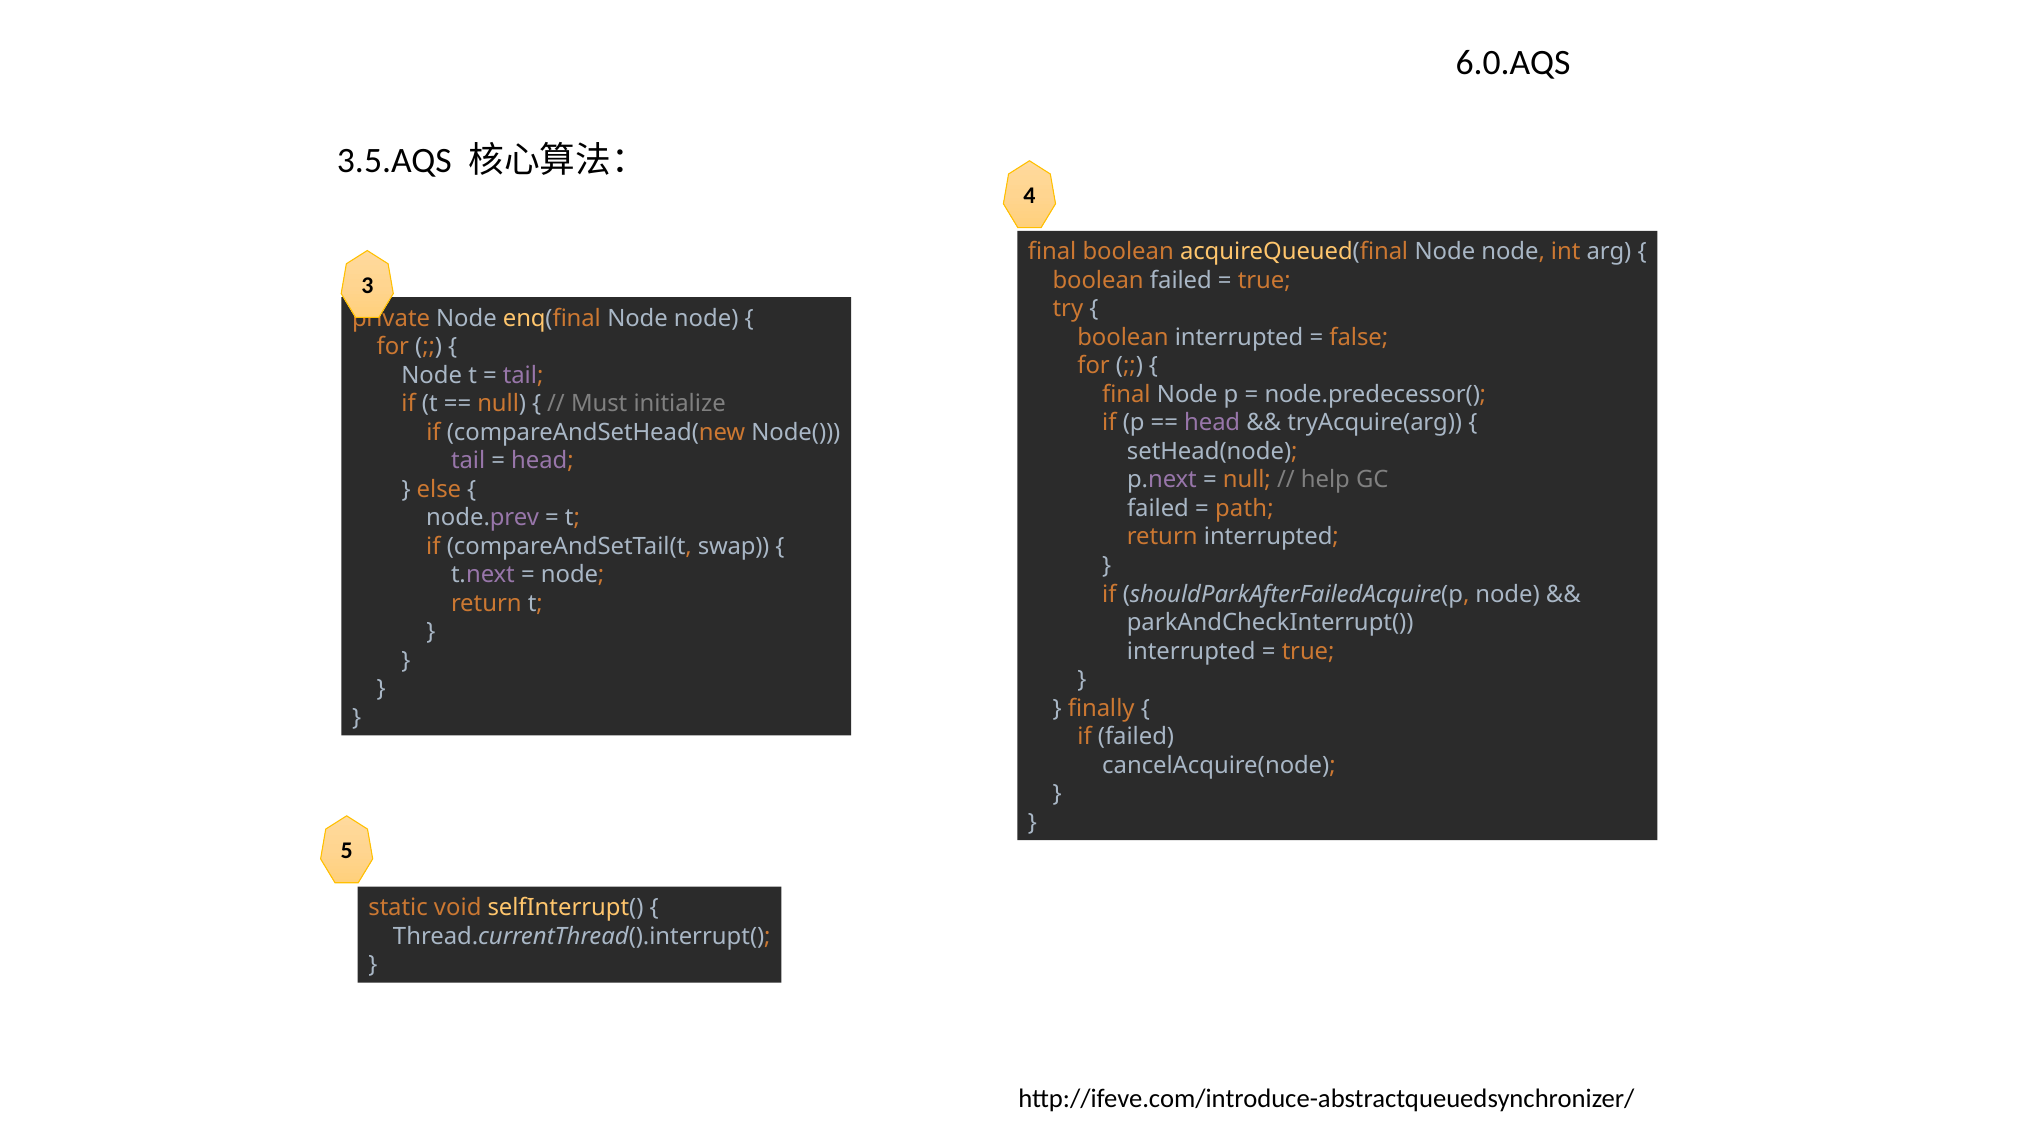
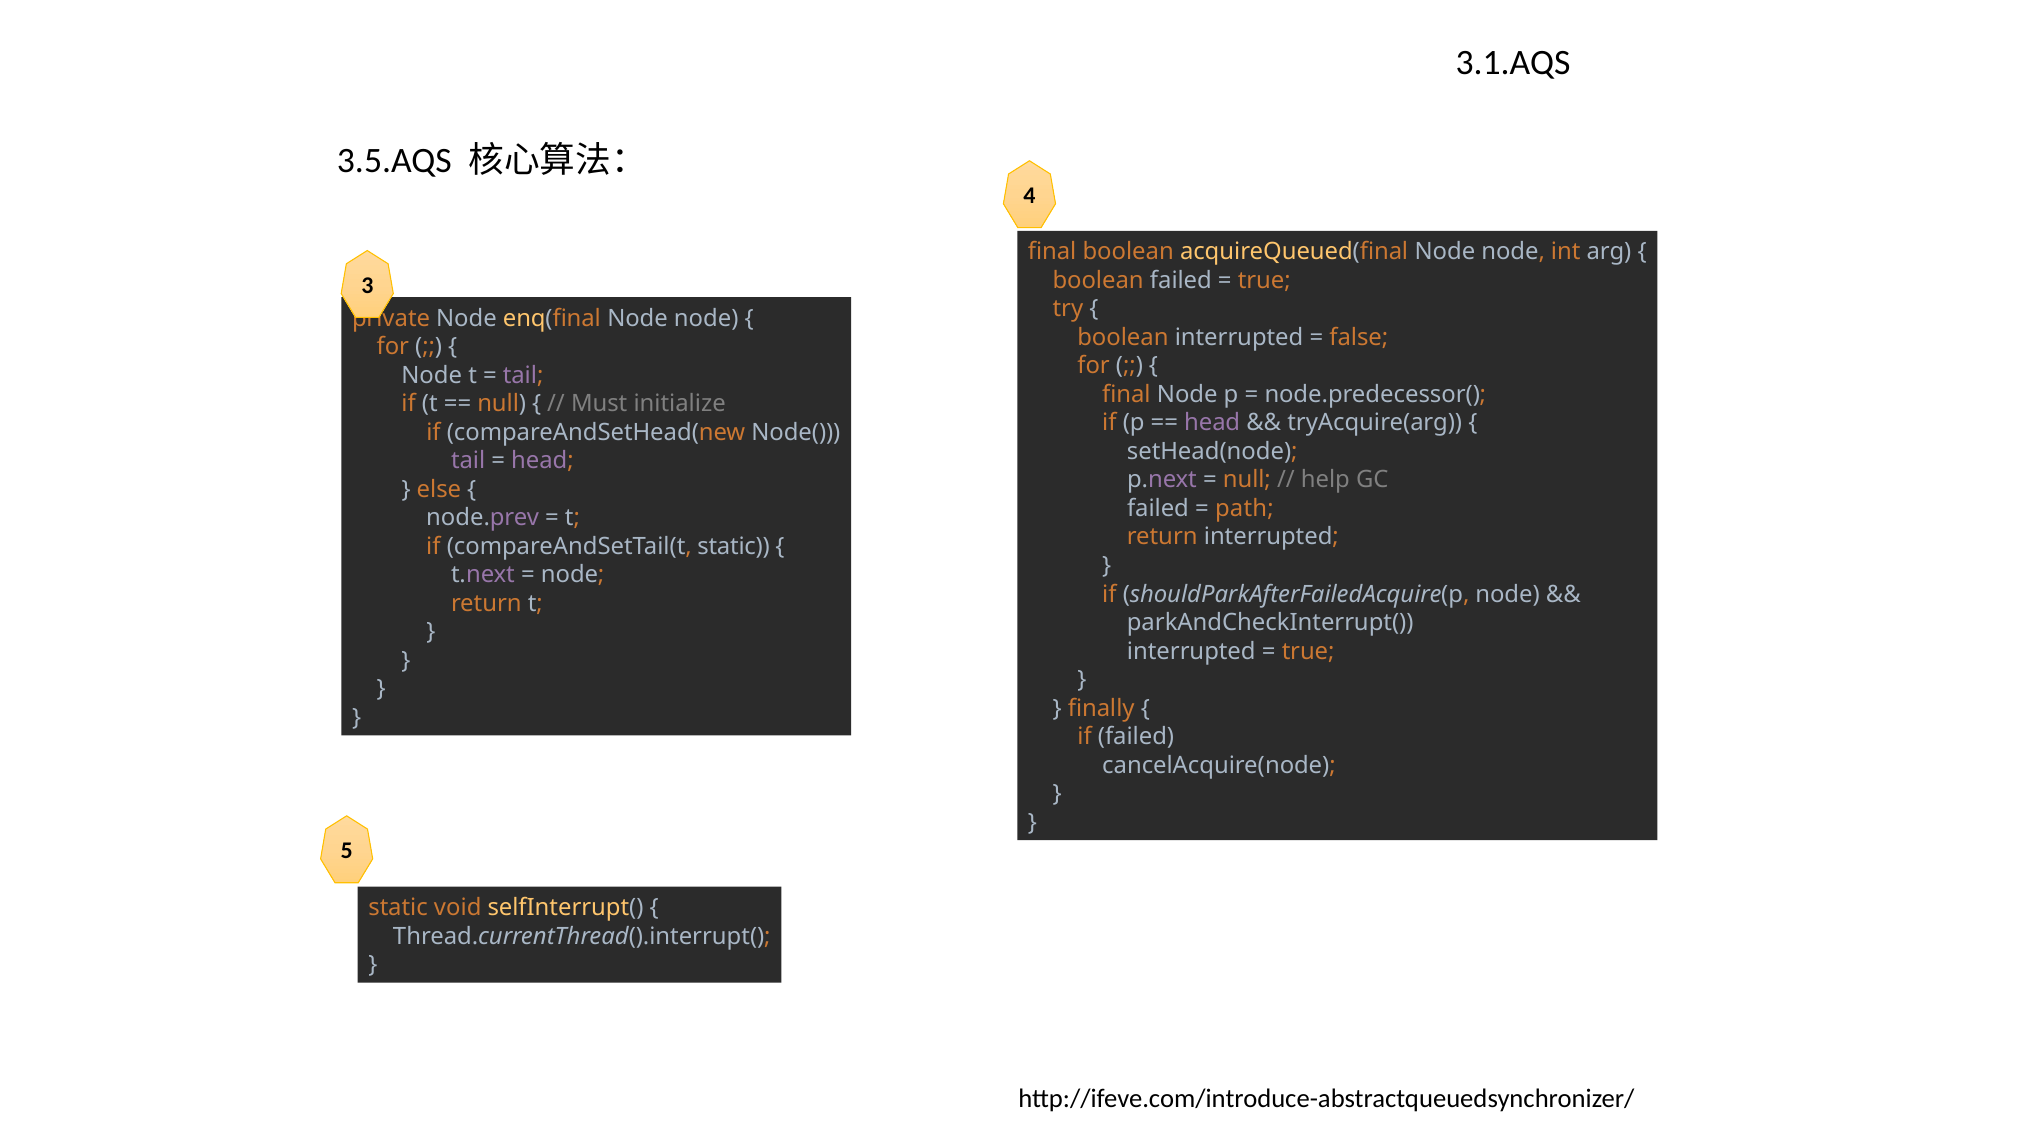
6.0.AQS: 6.0.AQS -> 3.1.AQS (1513, 63)
compareAndSetTail(t swap: swap -> static (734, 546)
